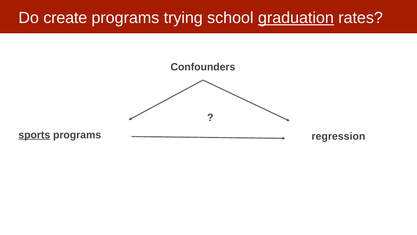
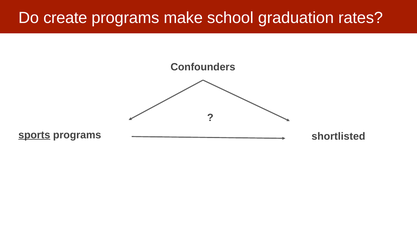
trying: trying -> make (183, 18)
graduation underline: present -> none (296, 18)
regression: regression -> shortlisted (338, 136)
